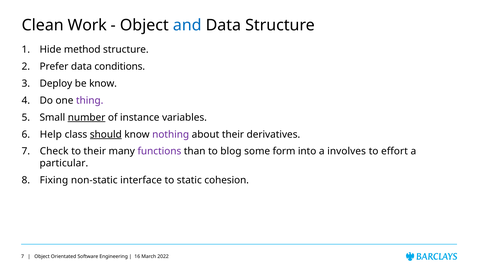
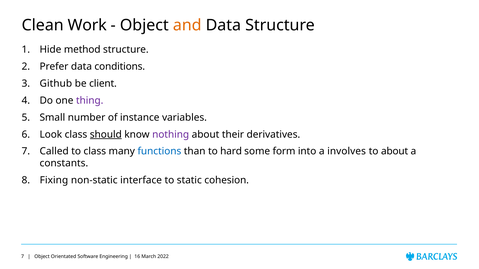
and colour: blue -> orange (187, 25)
Deploy: Deploy -> Github (56, 84)
be know: know -> client (103, 84)
number underline: present -> none (87, 118)
Help: Help -> Look (51, 135)
Check: Check -> Called (54, 152)
to their: their -> class (95, 152)
functions colour: purple -> blue (159, 152)
blog: blog -> hard (231, 152)
to effort: effort -> about (395, 152)
particular: particular -> constants (64, 164)
